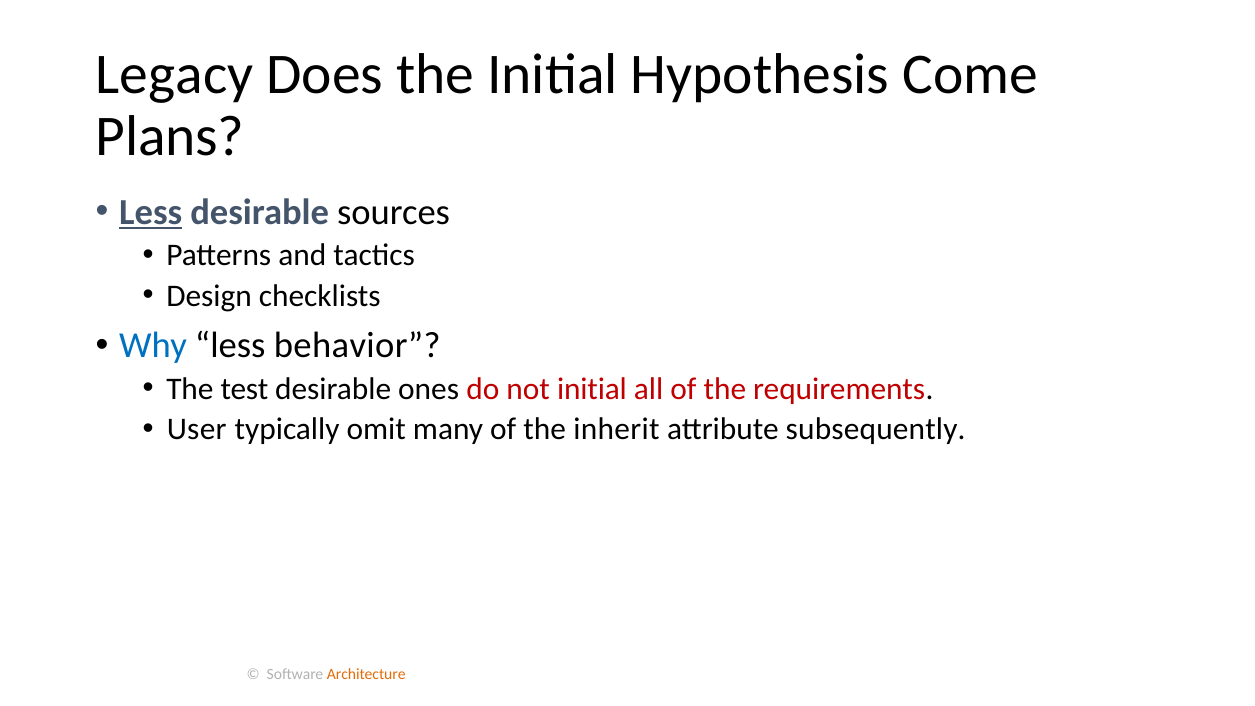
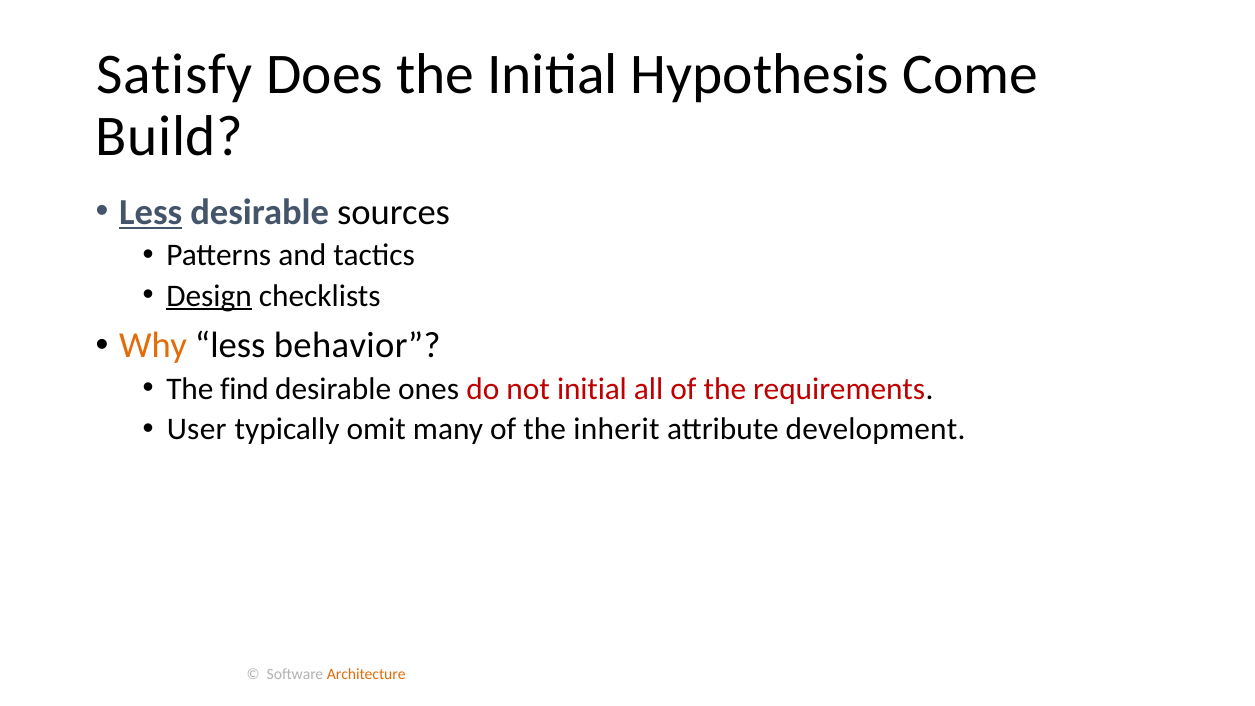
Legacy: Legacy -> Satisfy (174, 74)
Plans: Plans -> Build (170, 136)
Design underline: none -> present (209, 296)
Why colour: blue -> orange (153, 345)
test: test -> find (244, 389)
subsequently: subsequently -> development (876, 429)
